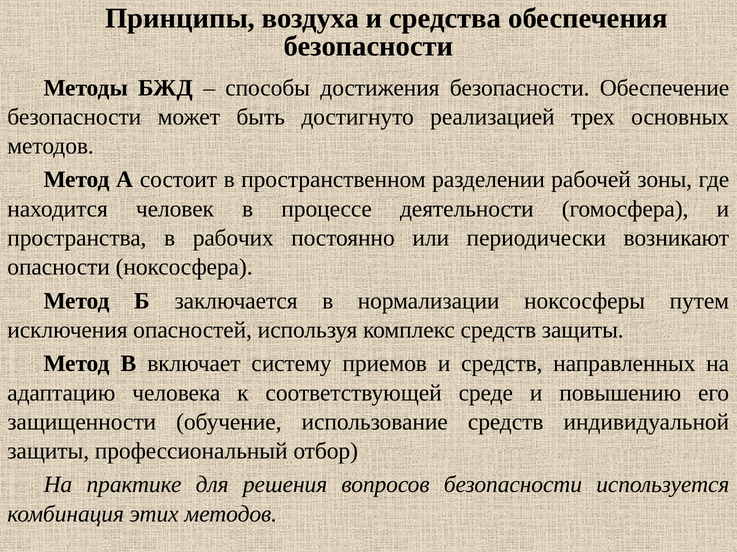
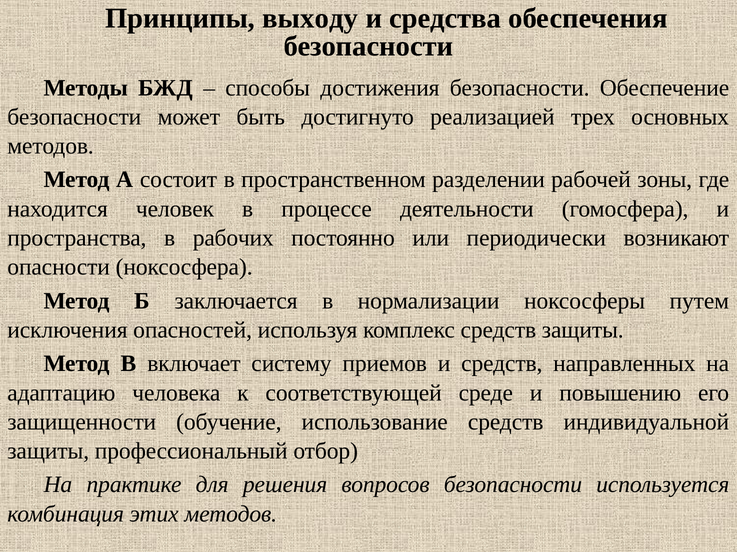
воздуха: воздуха -> выходу (310, 18)
